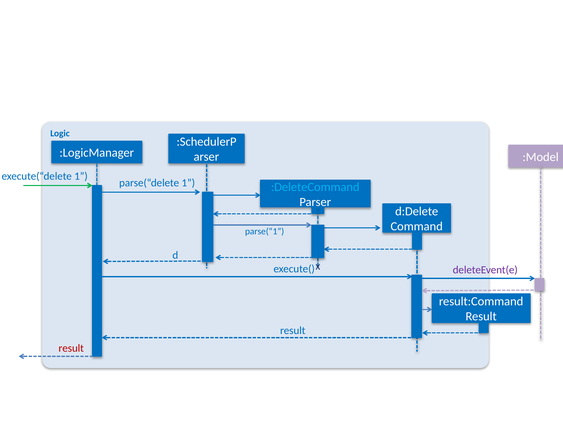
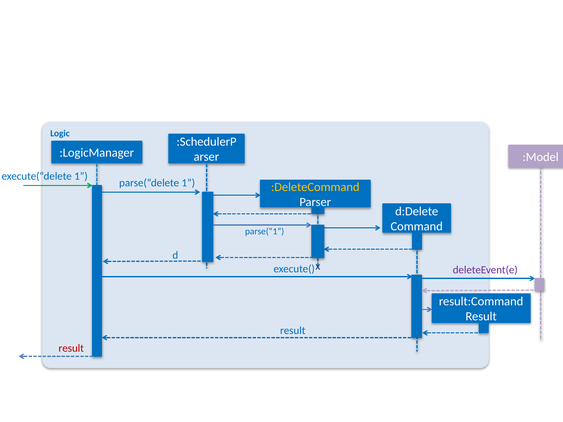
:DeleteCommand colour: light blue -> yellow (315, 187)
